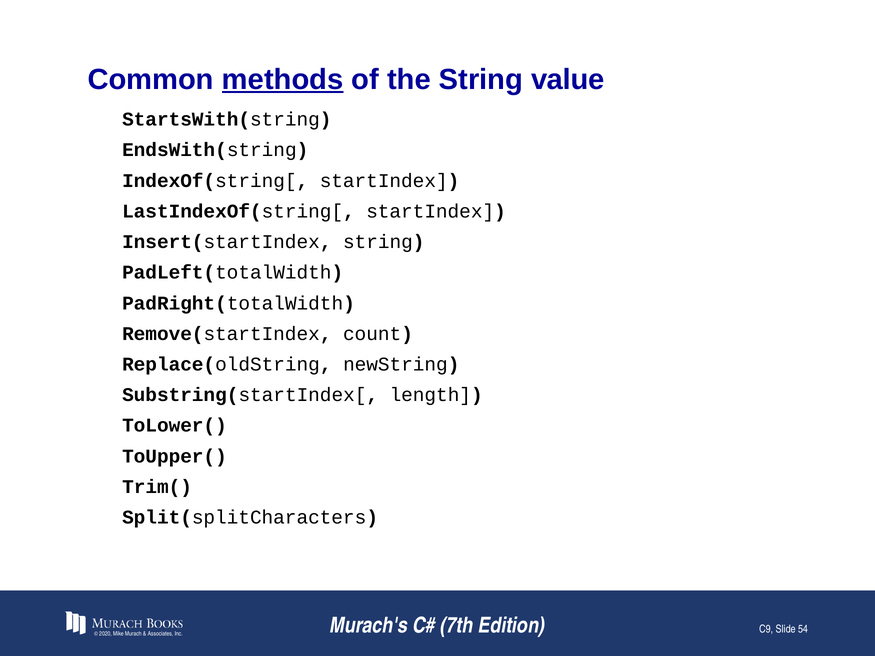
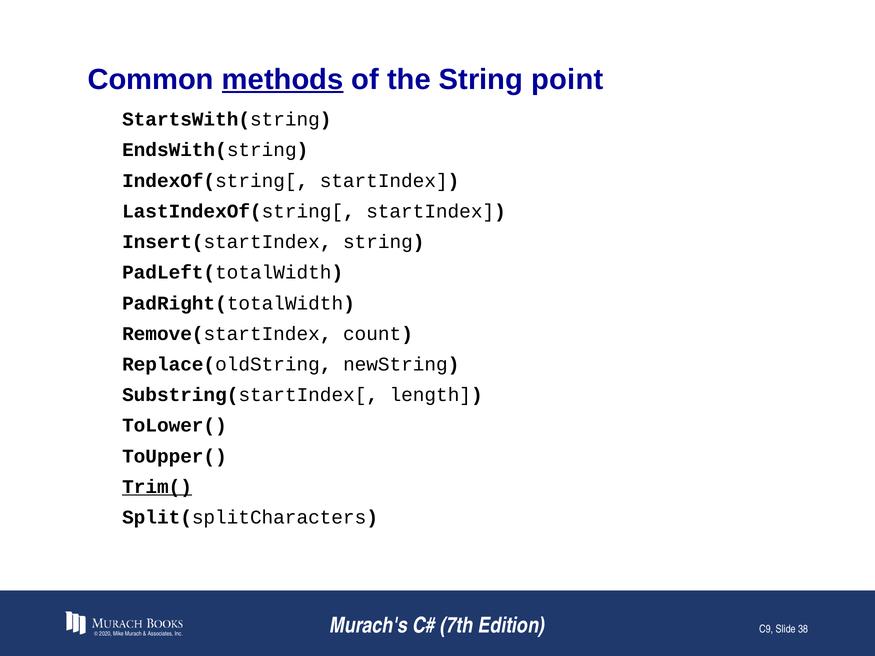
value: value -> point (567, 79)
Trim( underline: none -> present (157, 487)
54: 54 -> 38 (803, 630)
